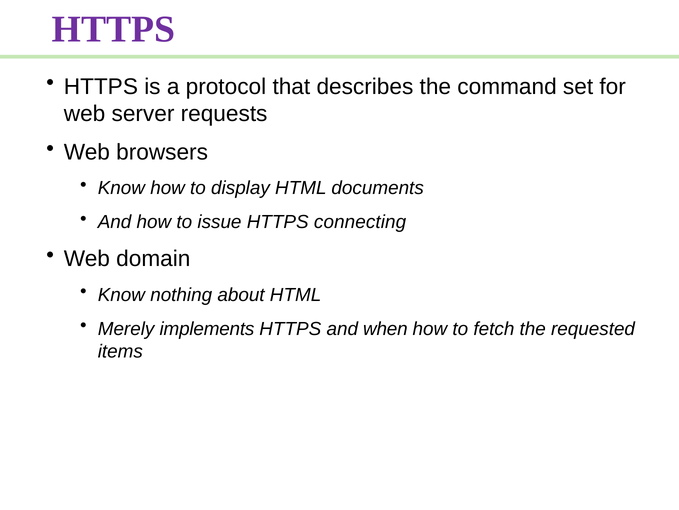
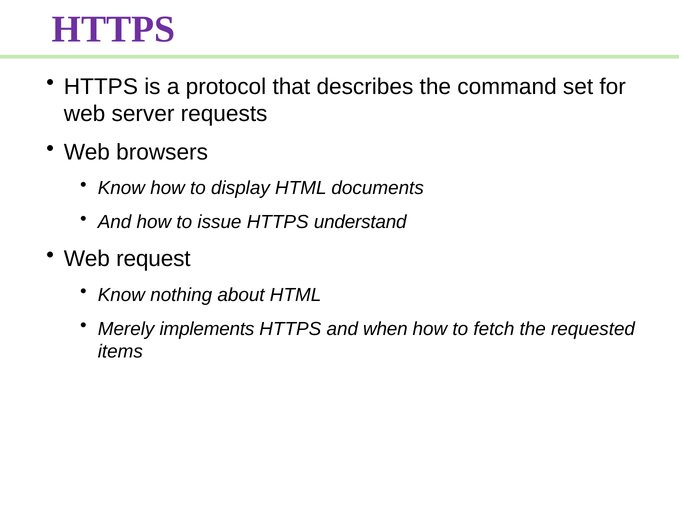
connecting: connecting -> understand (360, 222)
domain: domain -> request (153, 258)
